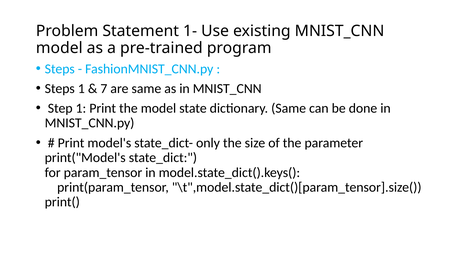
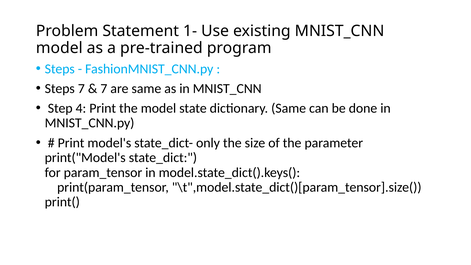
Steps 1: 1 -> 7 (81, 89)
Step 1: 1 -> 4 (81, 108)
